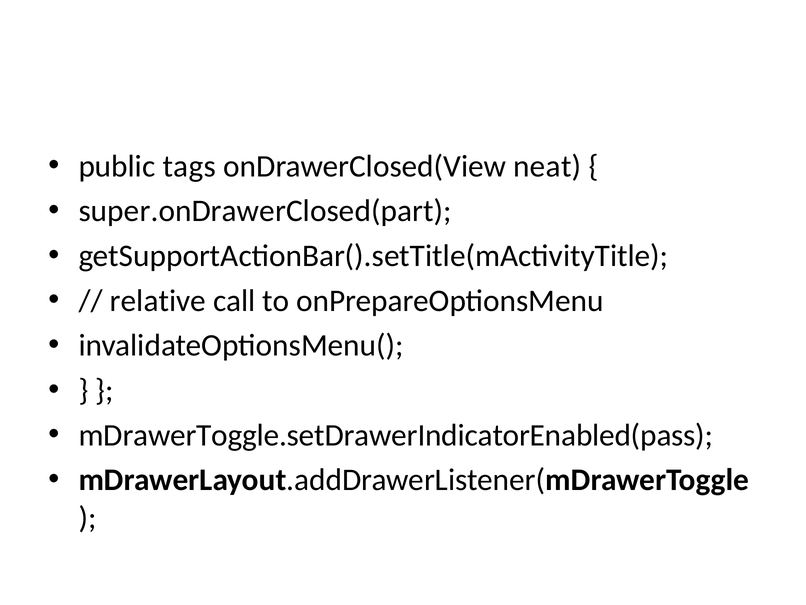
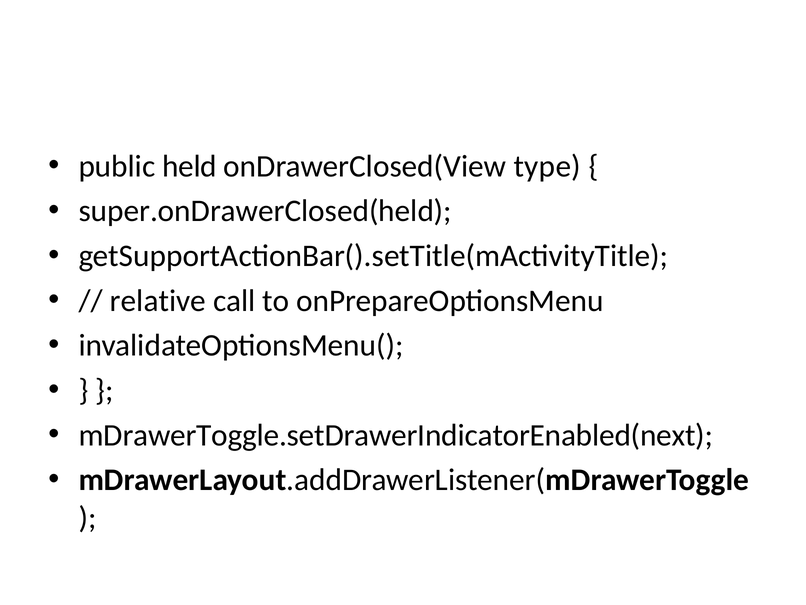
tags: tags -> held (190, 166)
neat: neat -> type (547, 166)
super.onDrawerClosed(part: super.onDrawerClosed(part -> super.onDrawerClosed(held (265, 211)
mDrawerToggle.setDrawerIndicatorEnabled(pass: mDrawerToggle.setDrawerIndicatorEnabled(pass -> mDrawerToggle.setDrawerIndicatorEnabled(next (396, 435)
